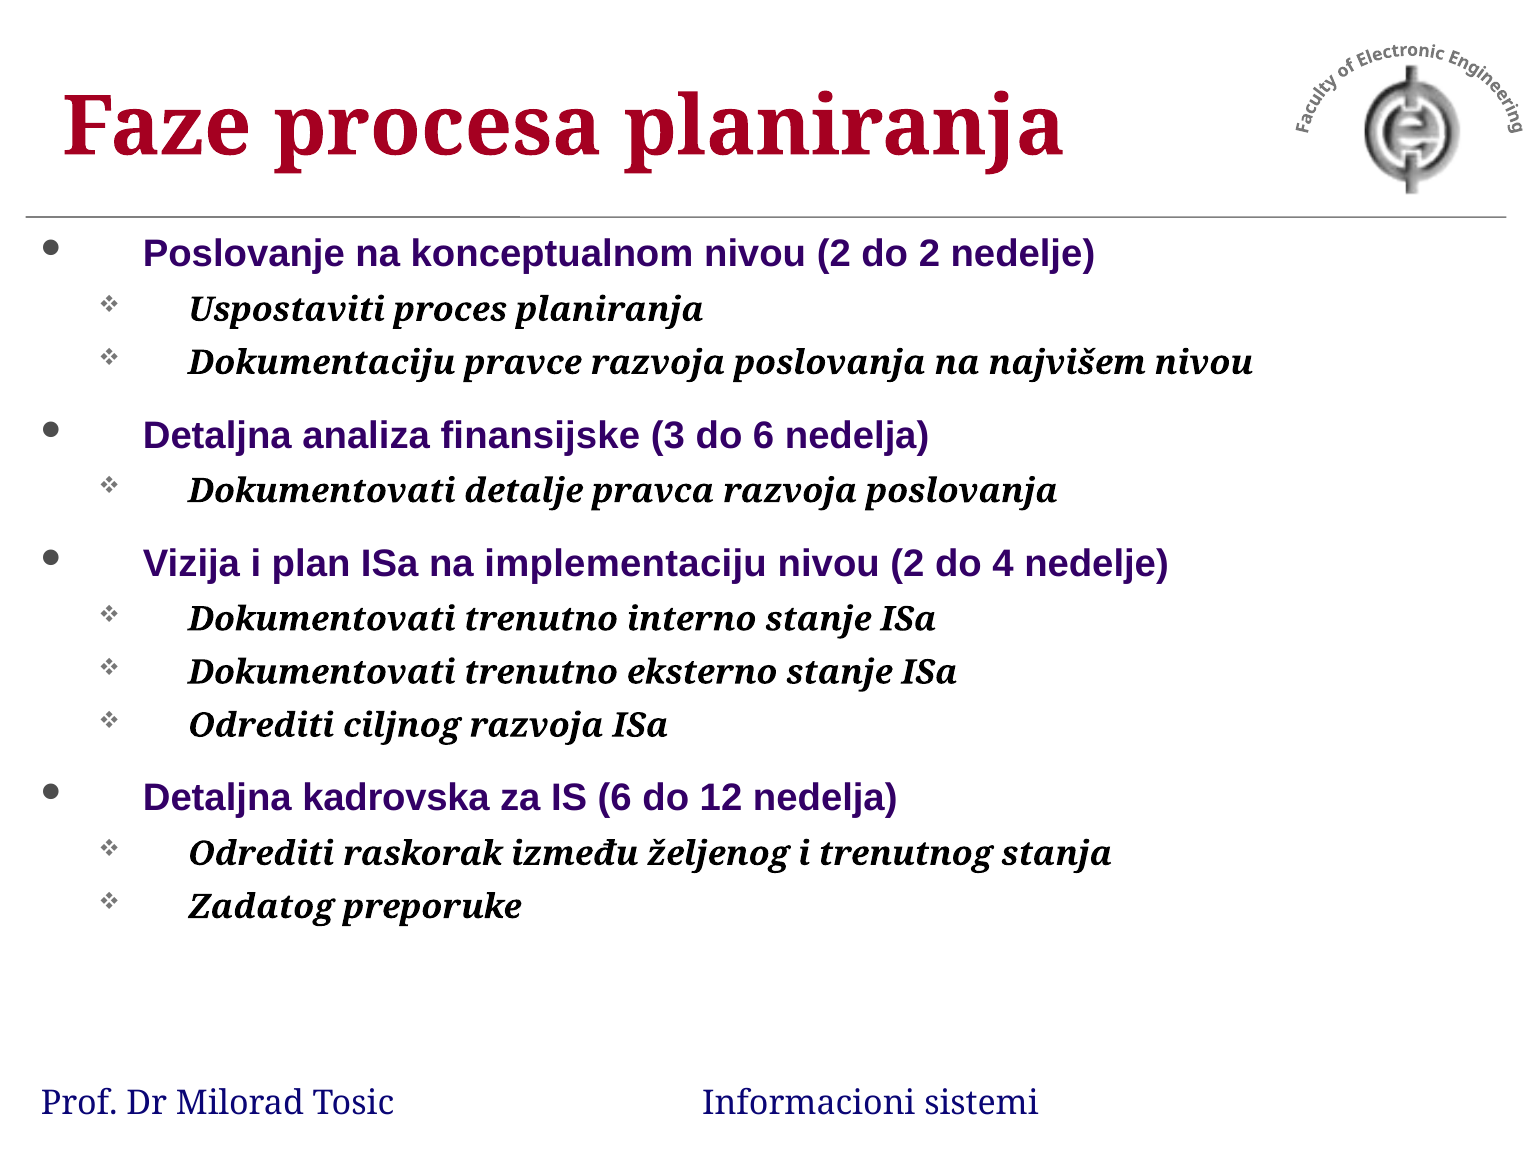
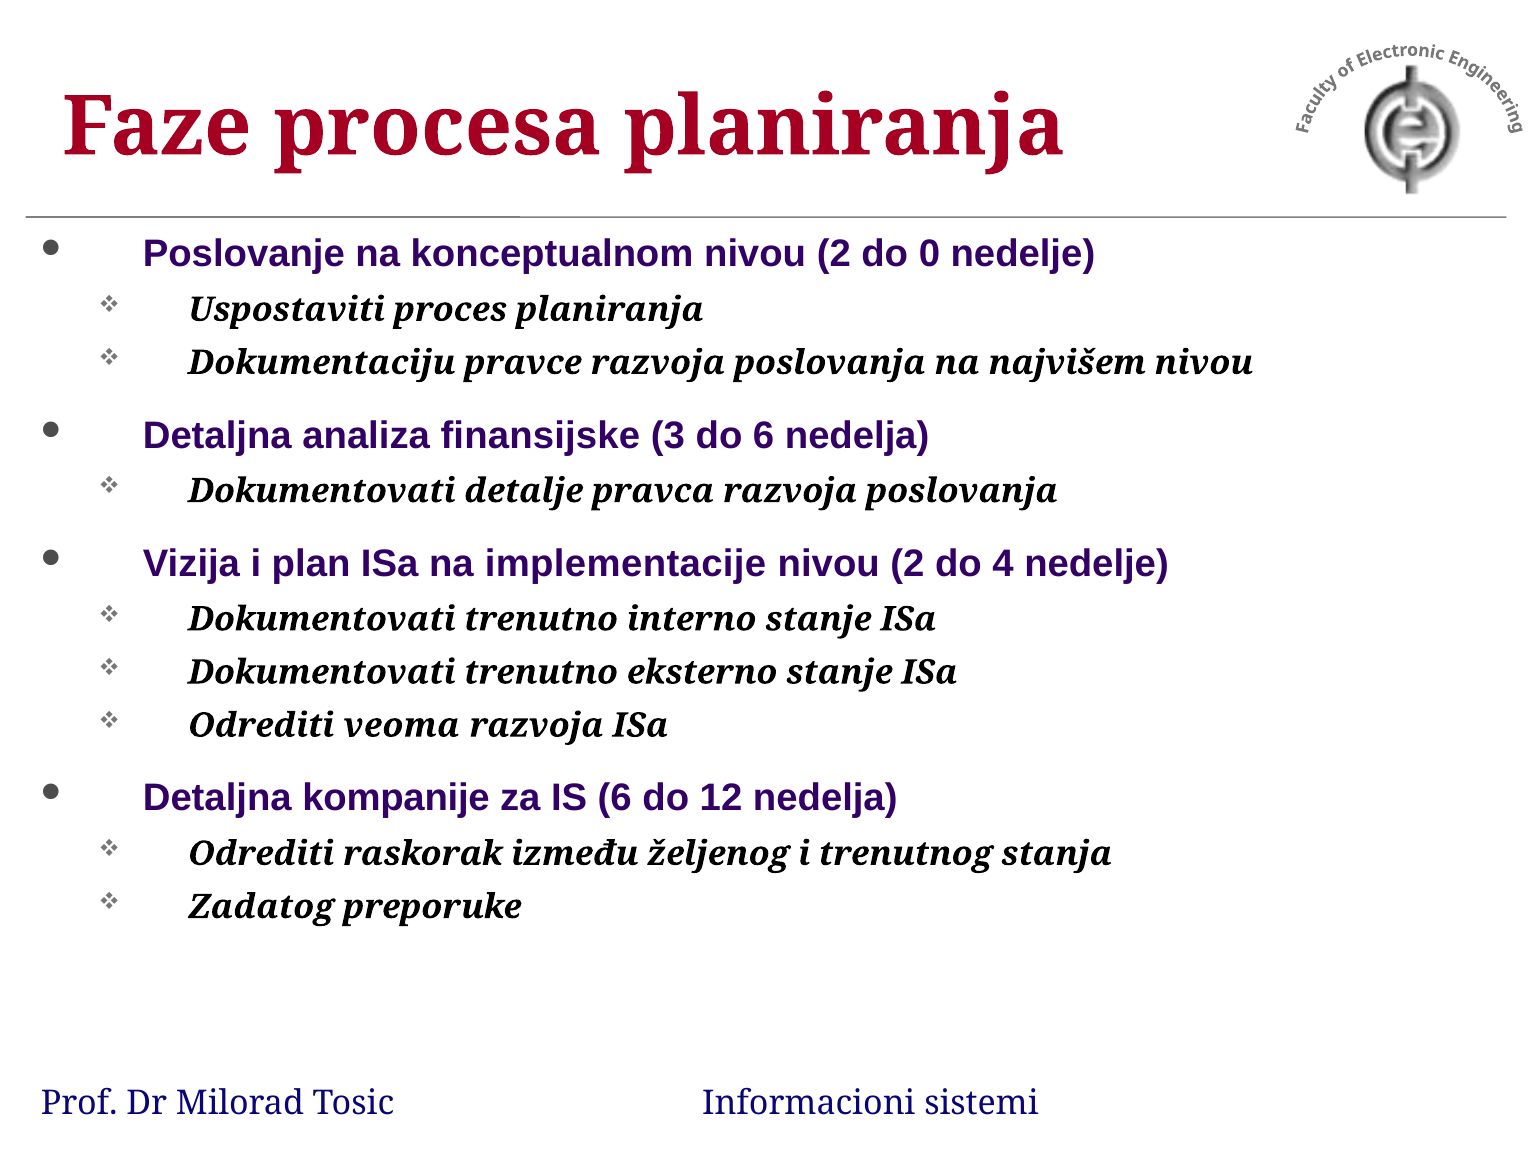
do 2: 2 -> 0 (929, 254)
implementaciju: implementaciju -> implementacije (626, 564)
ciljnog: ciljnog -> veoma (402, 725)
kadrovska: kadrovska -> kompanije (396, 798)
